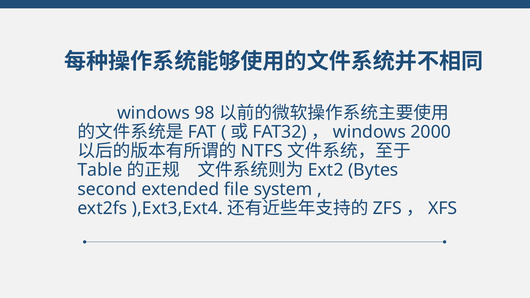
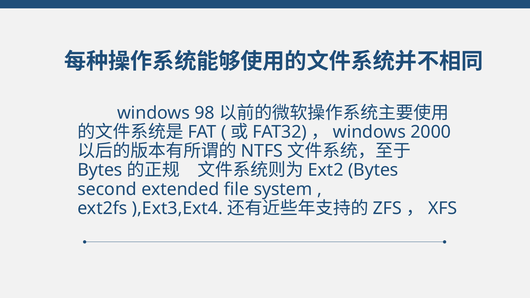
Table: Table -> Bytes (100, 170)
